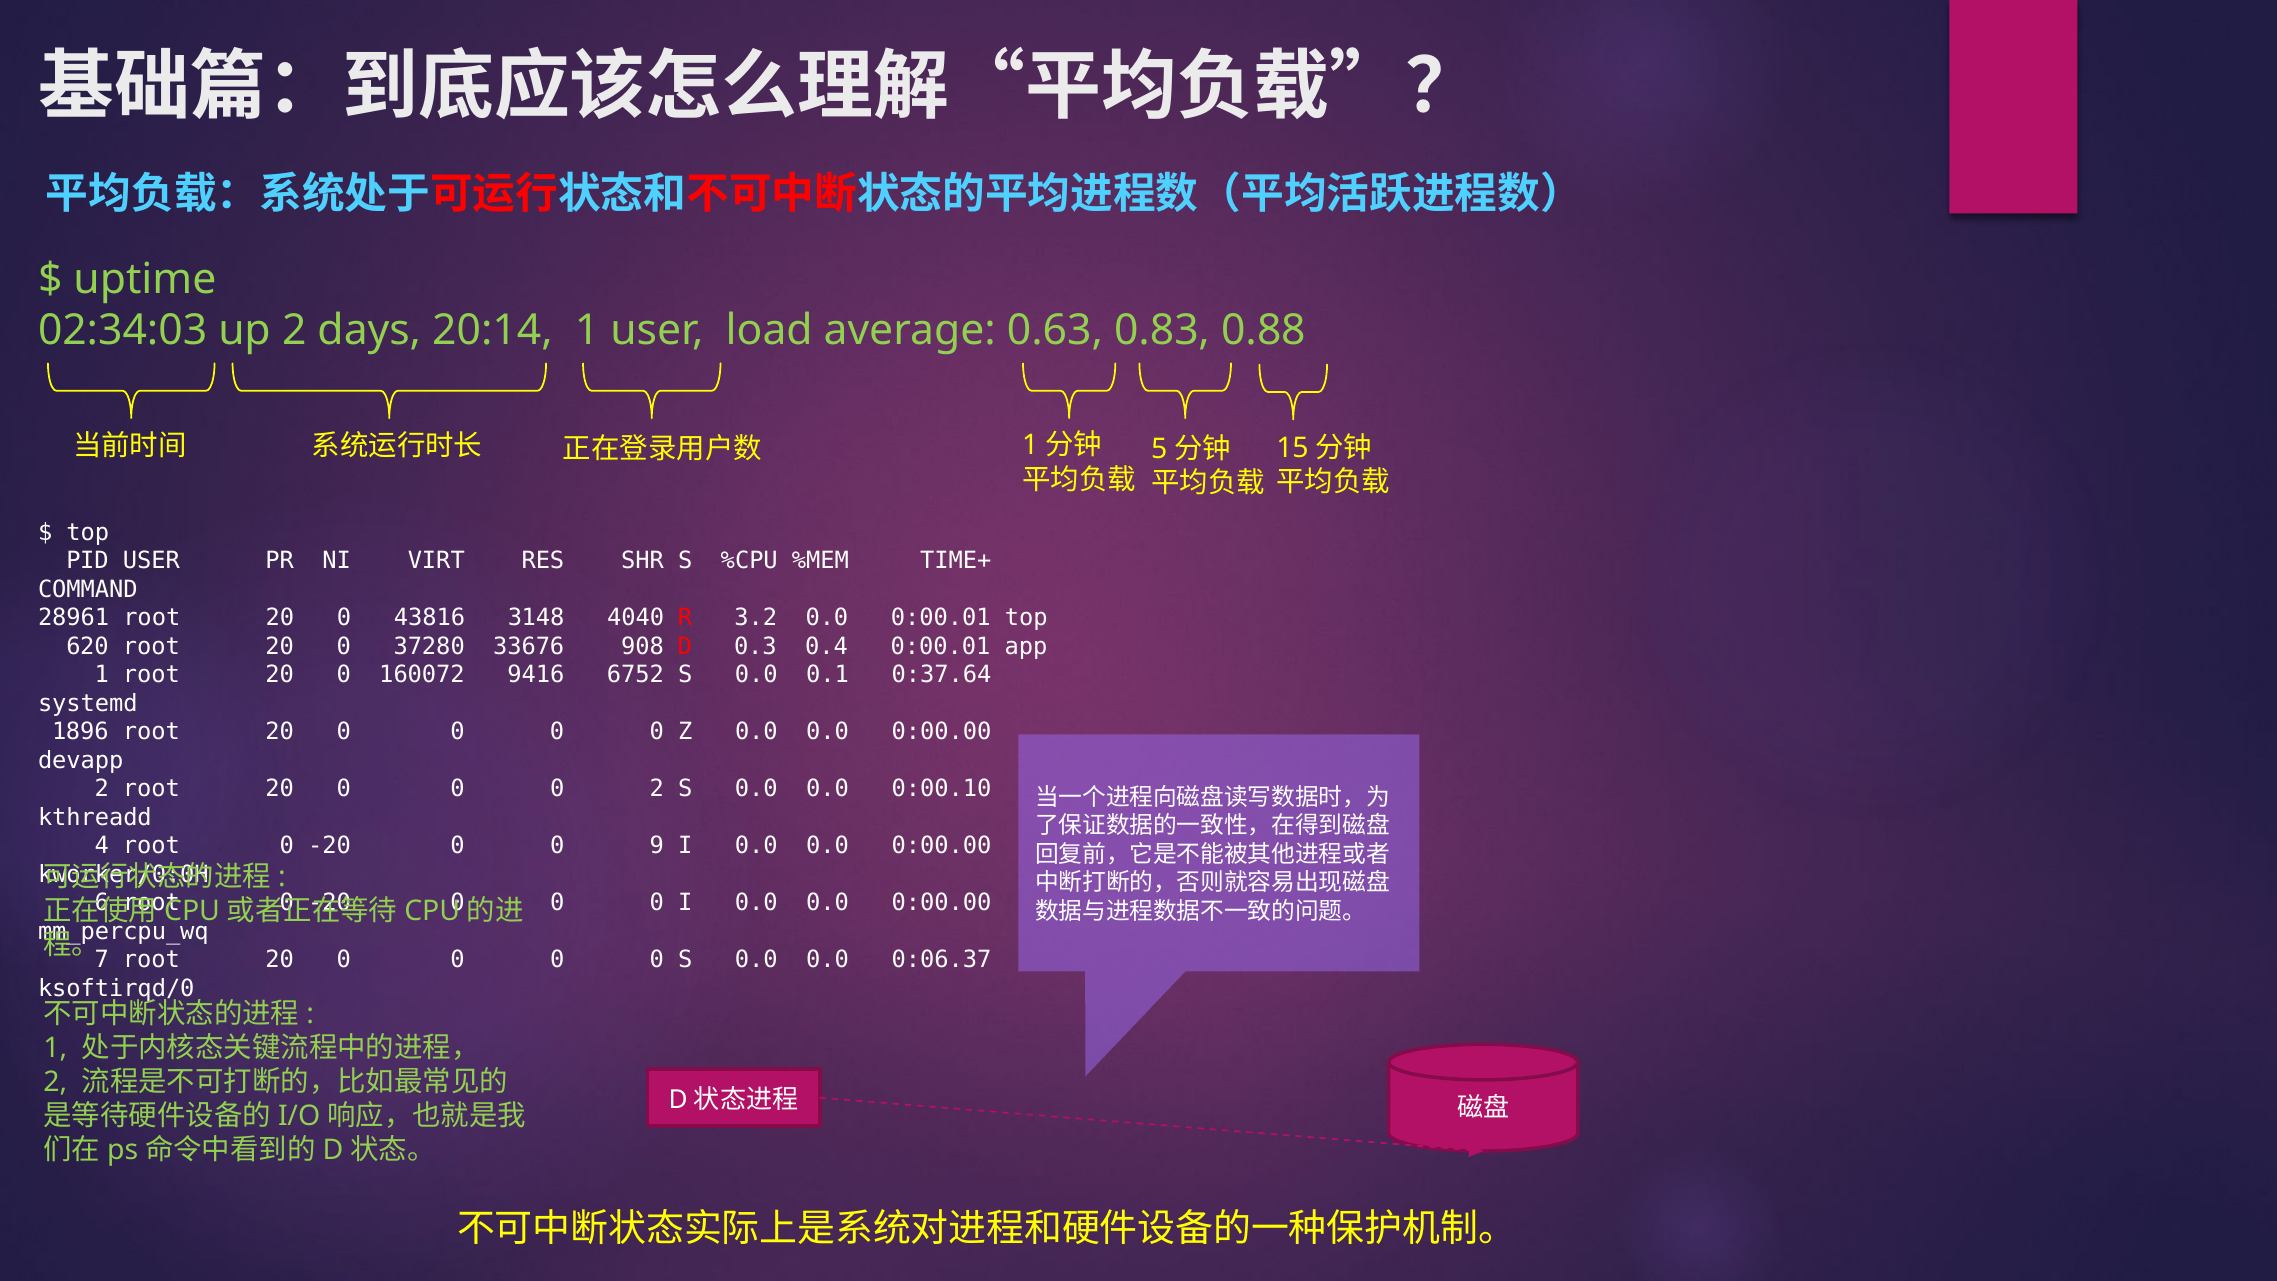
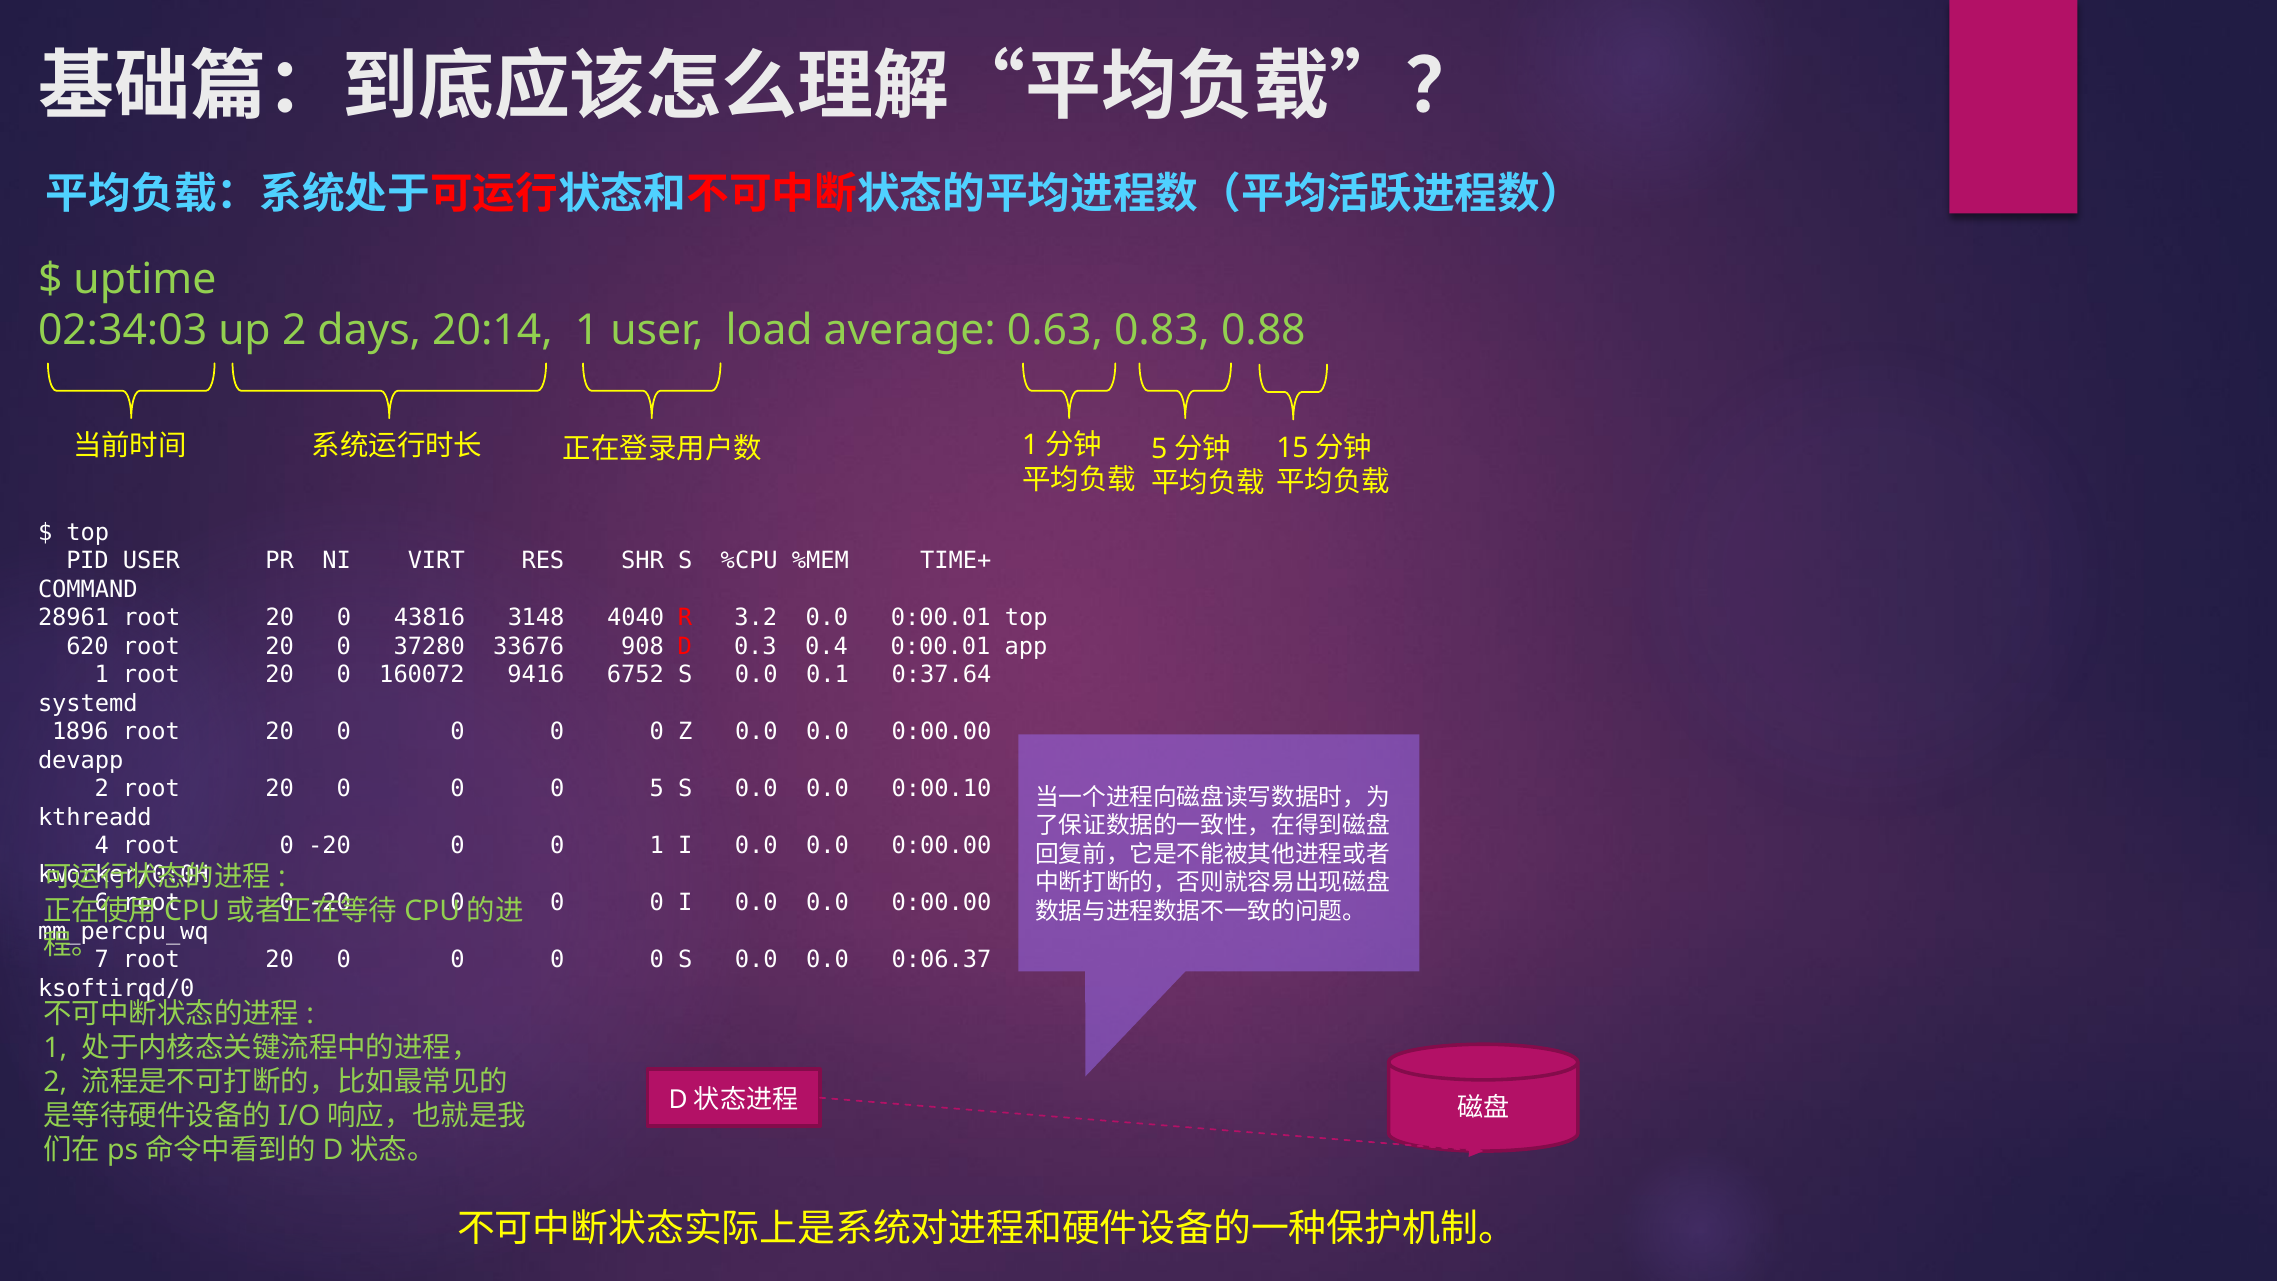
0 2: 2 -> 5 (657, 789)
0 9: 9 -> 1 (657, 846)
